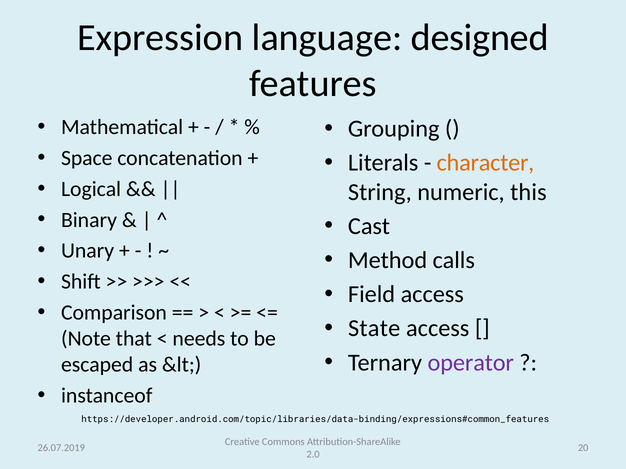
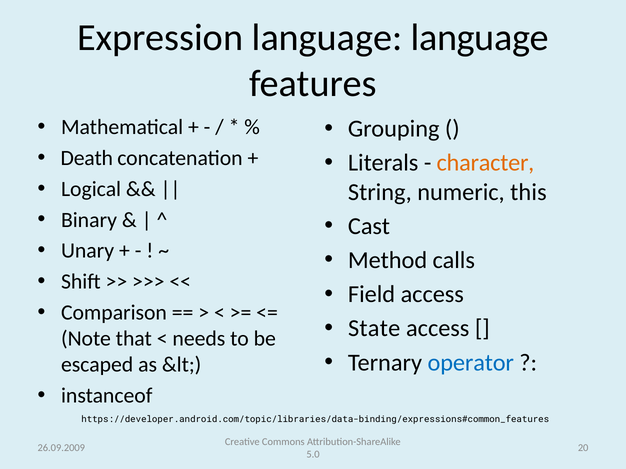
language designed: designed -> language (480, 38)
Space: Space -> Death (87, 158)
operator colour: purple -> blue (471, 363)
26.07.2019: 26.07.2019 -> 26.09.2009 (61, 448)
2.0: 2.0 -> 5.0 (313, 455)
